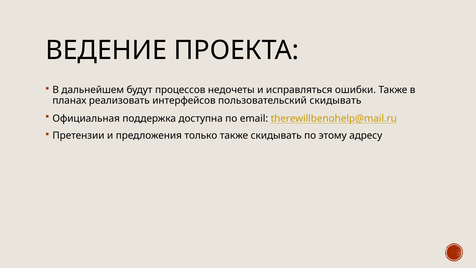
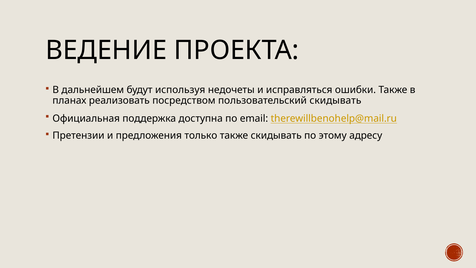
процессов: процессов -> используя (180, 90)
интерфейсов: интерфейсов -> посредством (184, 101)
